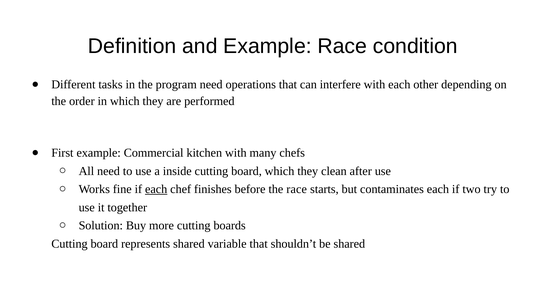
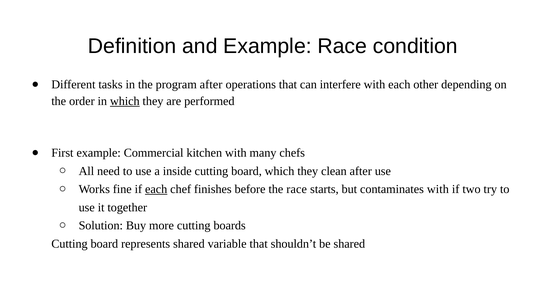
program need: need -> after (211, 85)
which underline: none -> present (125, 101)
contaminates each: each -> with (438, 189)
